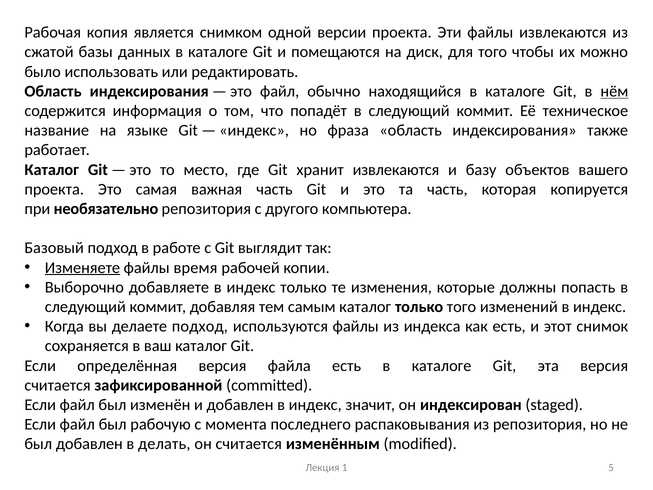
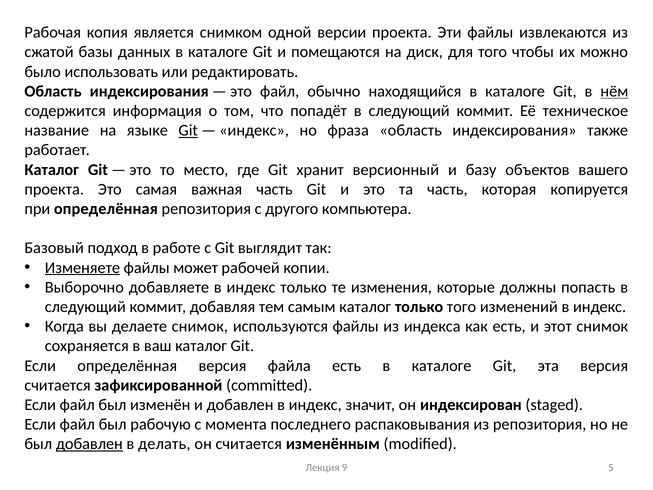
Git underline: none -> present (188, 130)
хранит извлекаются: извлекаются -> версионный (396, 170)
при необязательно: необязательно -> определённая (106, 209)
время: время -> может (196, 267)
делаете подход: подход -> снимок (200, 326)
добавлен underline: none -> present (89, 444)
1: 1 -> 9 (345, 468)
